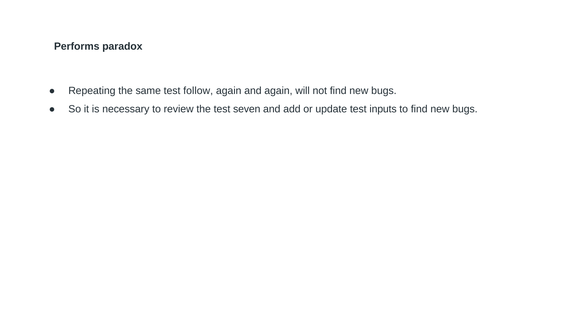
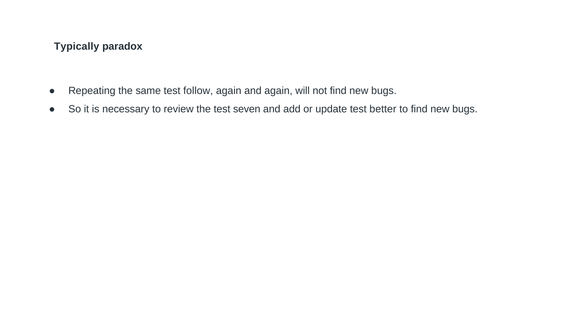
Performs: Performs -> Typically (77, 46)
inputs: inputs -> better (383, 109)
